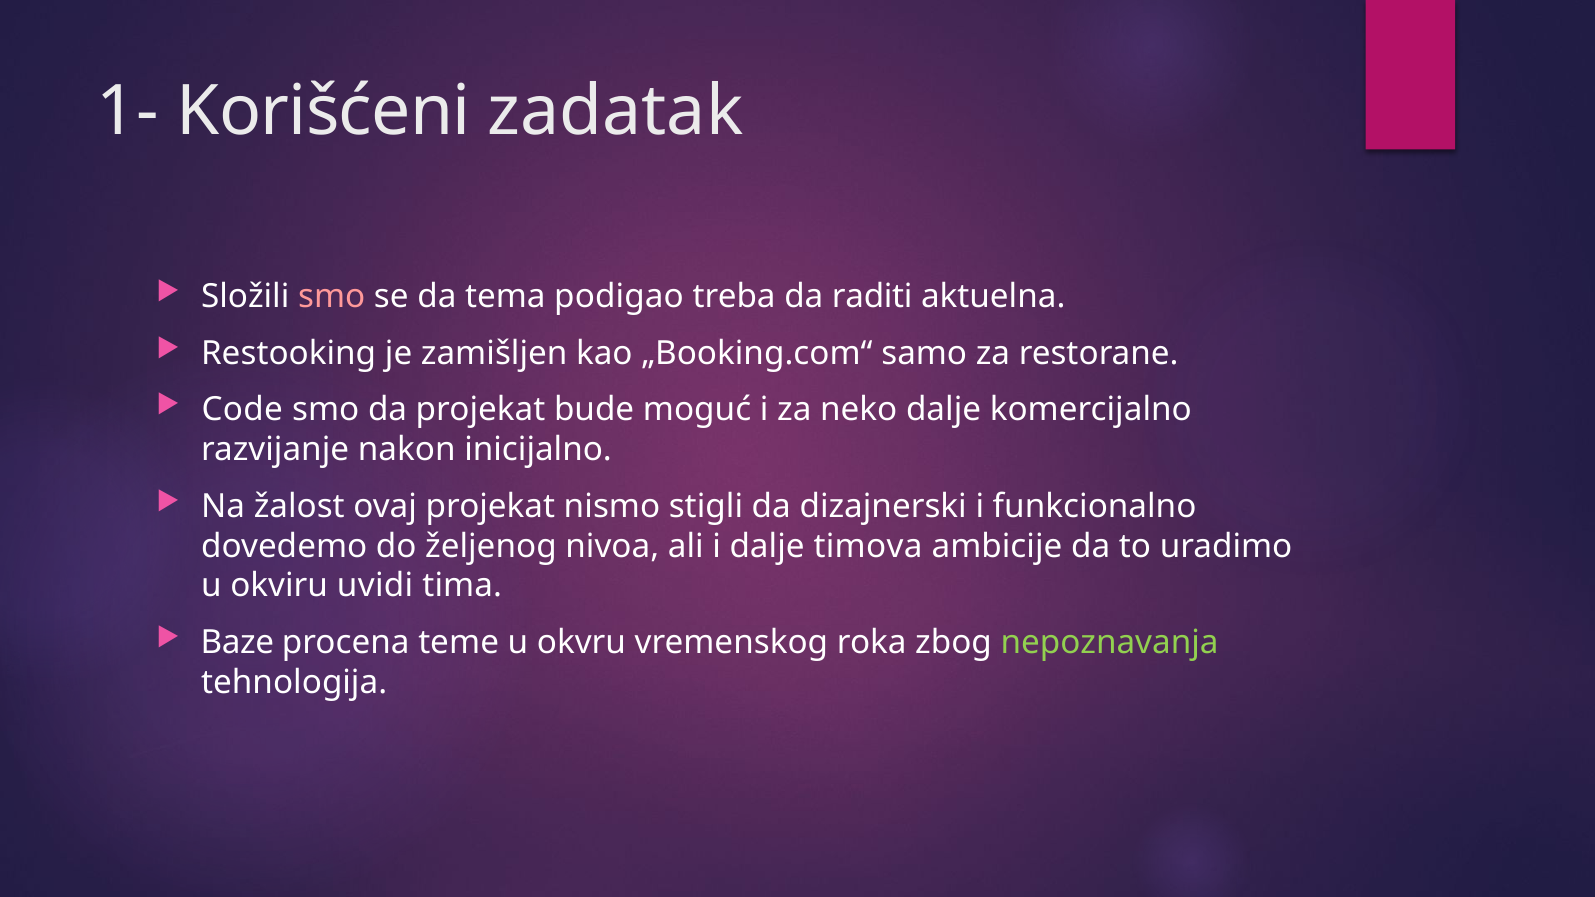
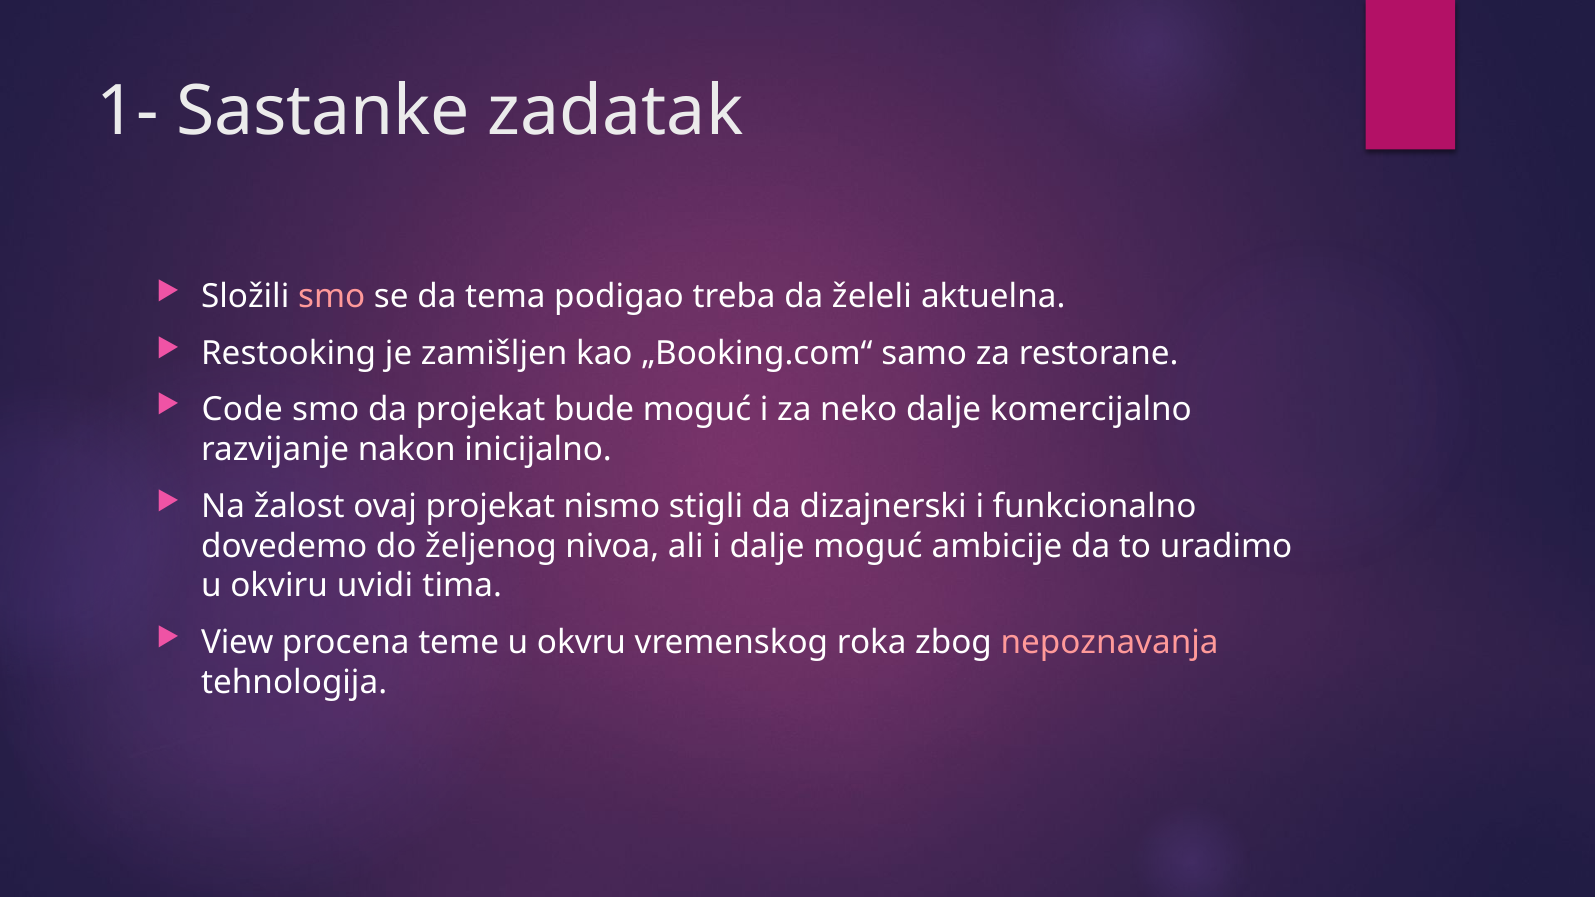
Korišćeni: Korišćeni -> Sastanke (323, 112)
raditi: raditi -> želeli (872, 297)
dalje timova: timova -> moguć (868, 546)
Baze: Baze -> View (237, 643)
nepoznavanja colour: light green -> pink (1110, 643)
